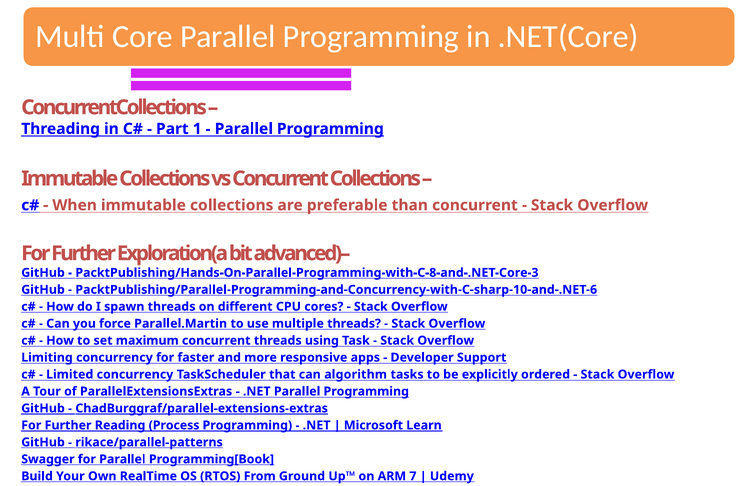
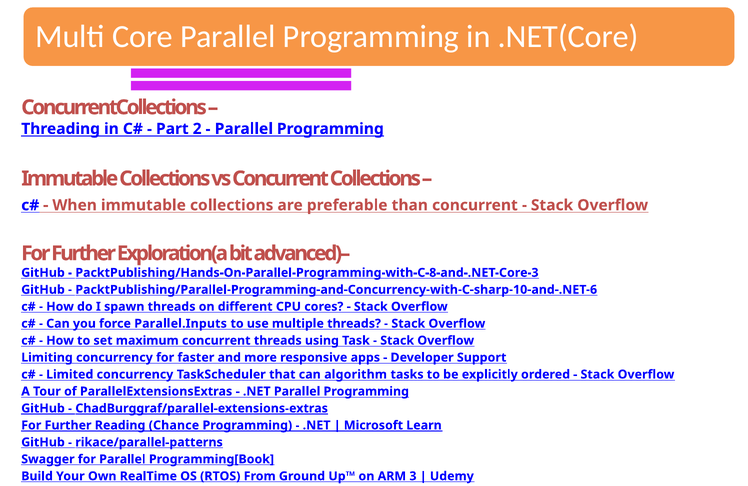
Part 1: 1 -> 2 (197, 129)
Parallel.Martin: Parallel.Martin -> Parallel.Inputs (181, 324)
Process: Process -> Chance (174, 425)
7: 7 -> 3 (413, 476)
